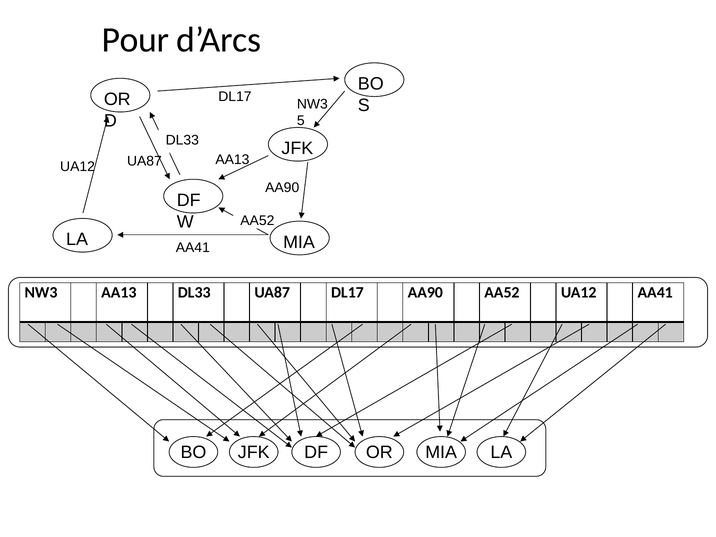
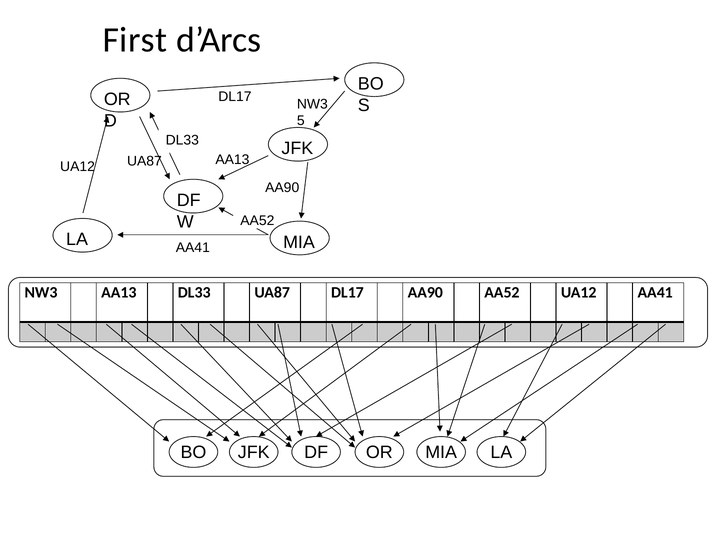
Pour: Pour -> First (135, 40)
